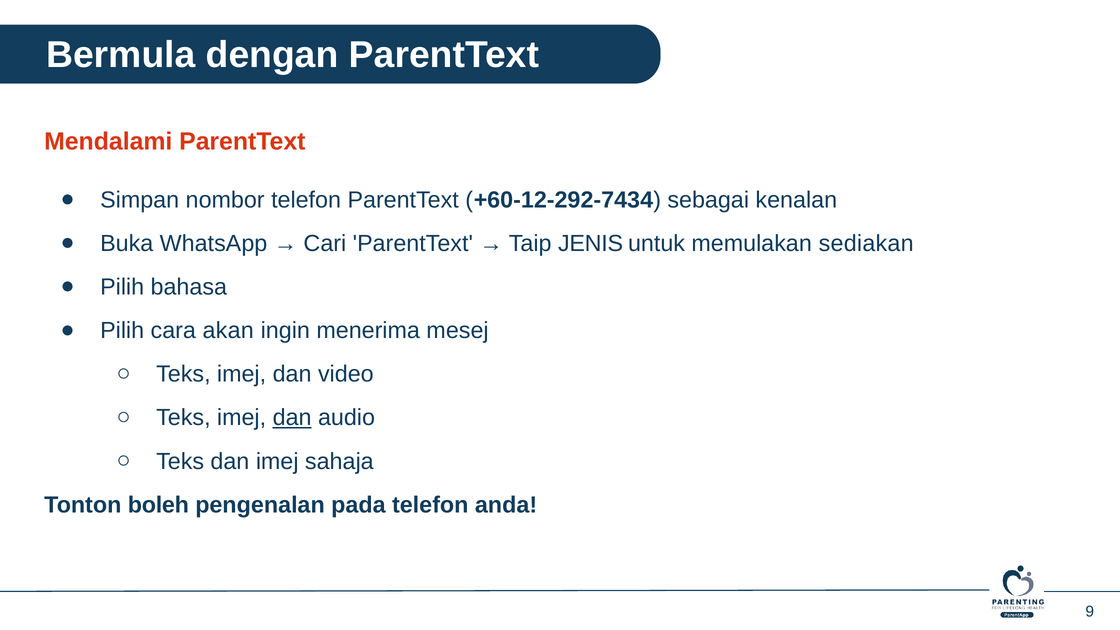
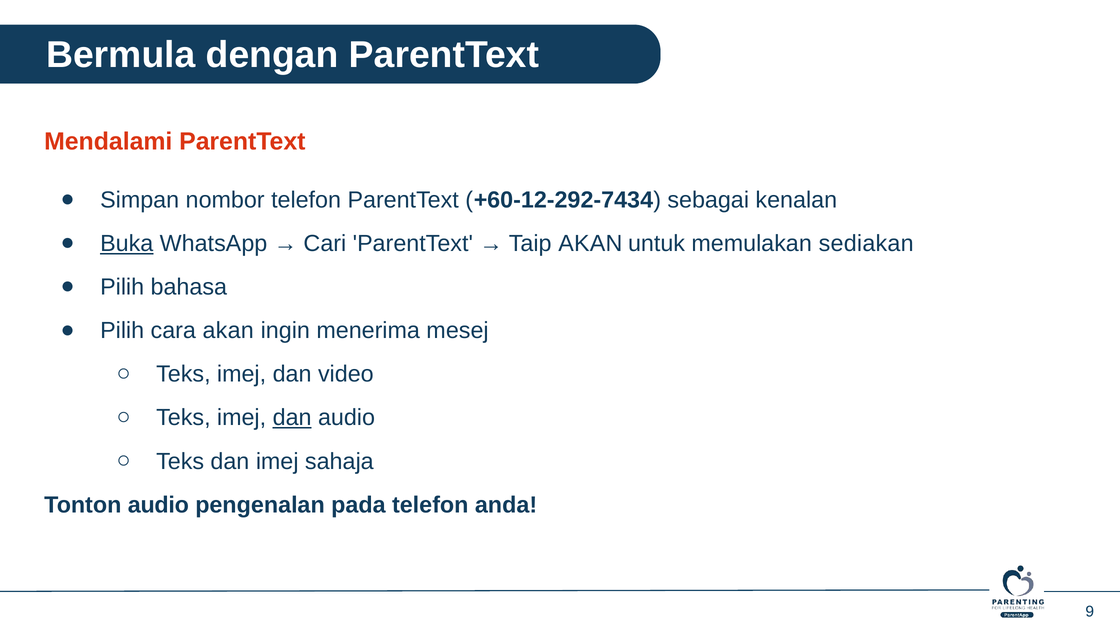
Buka underline: none -> present (127, 244)
Taip JENIS: JENIS -> AKAN (590, 244)
Tonton boleh: boleh -> audio (158, 505)
